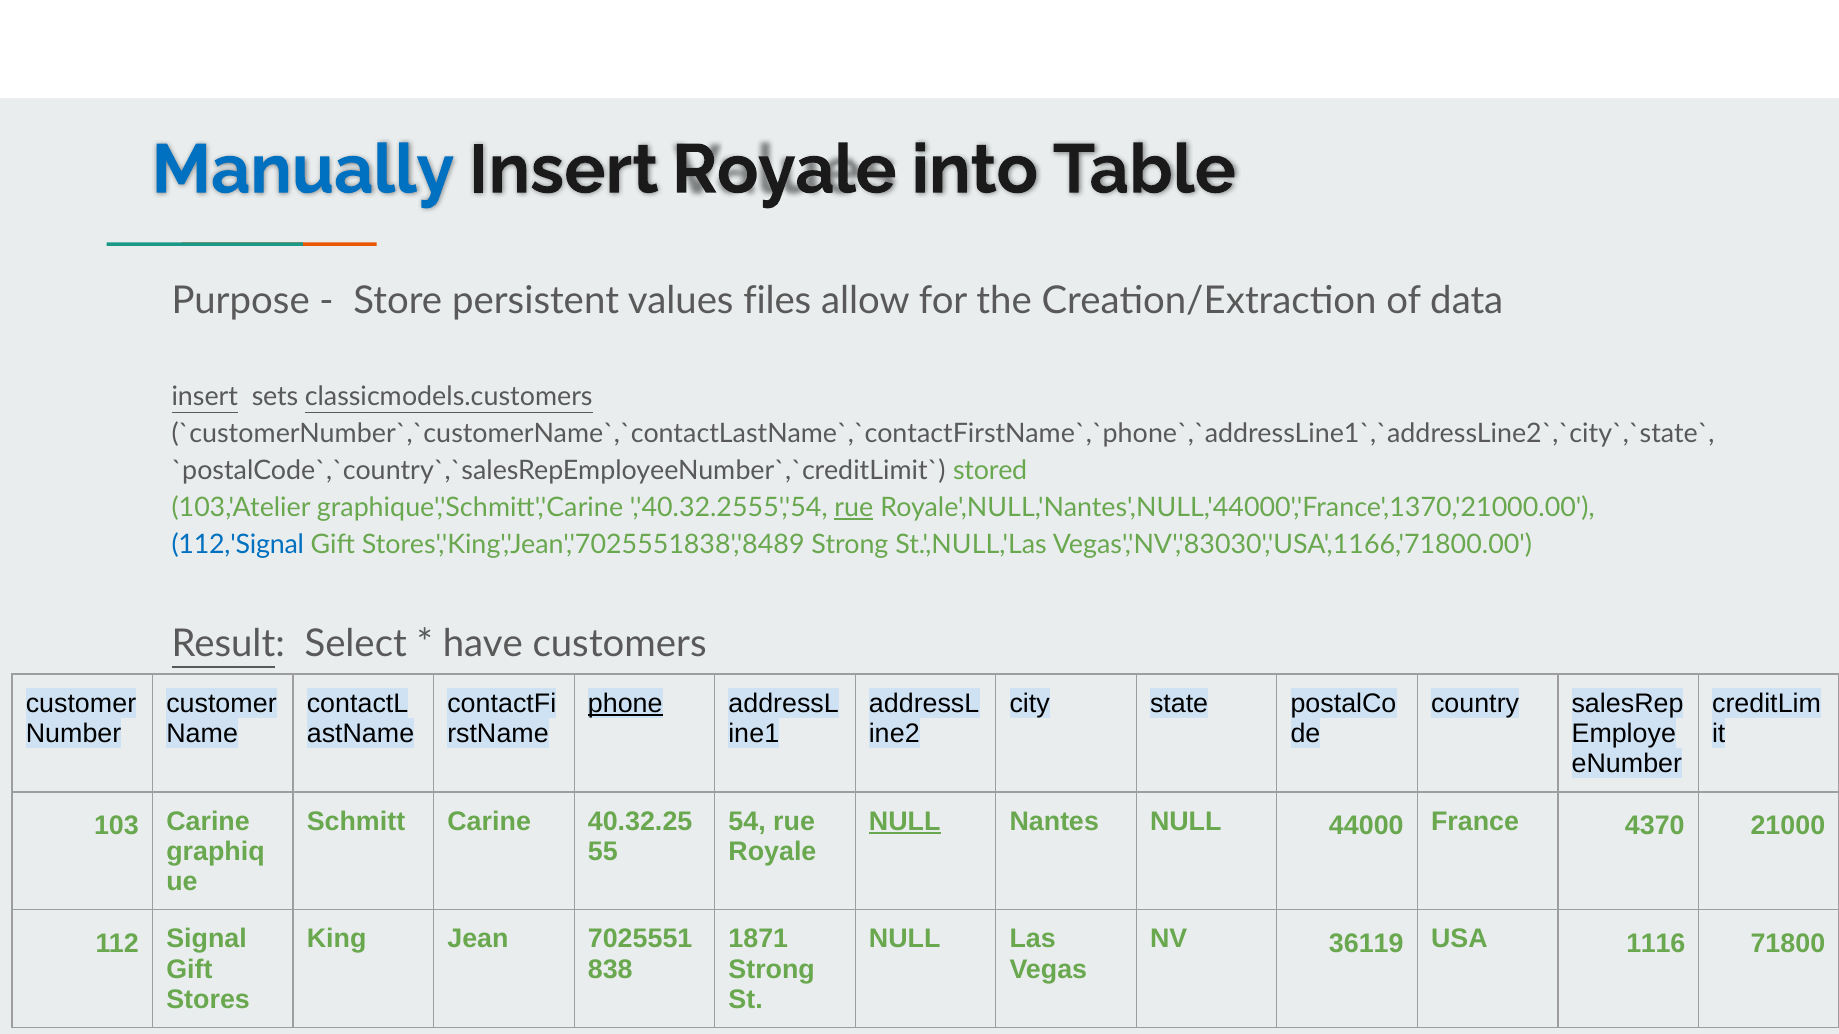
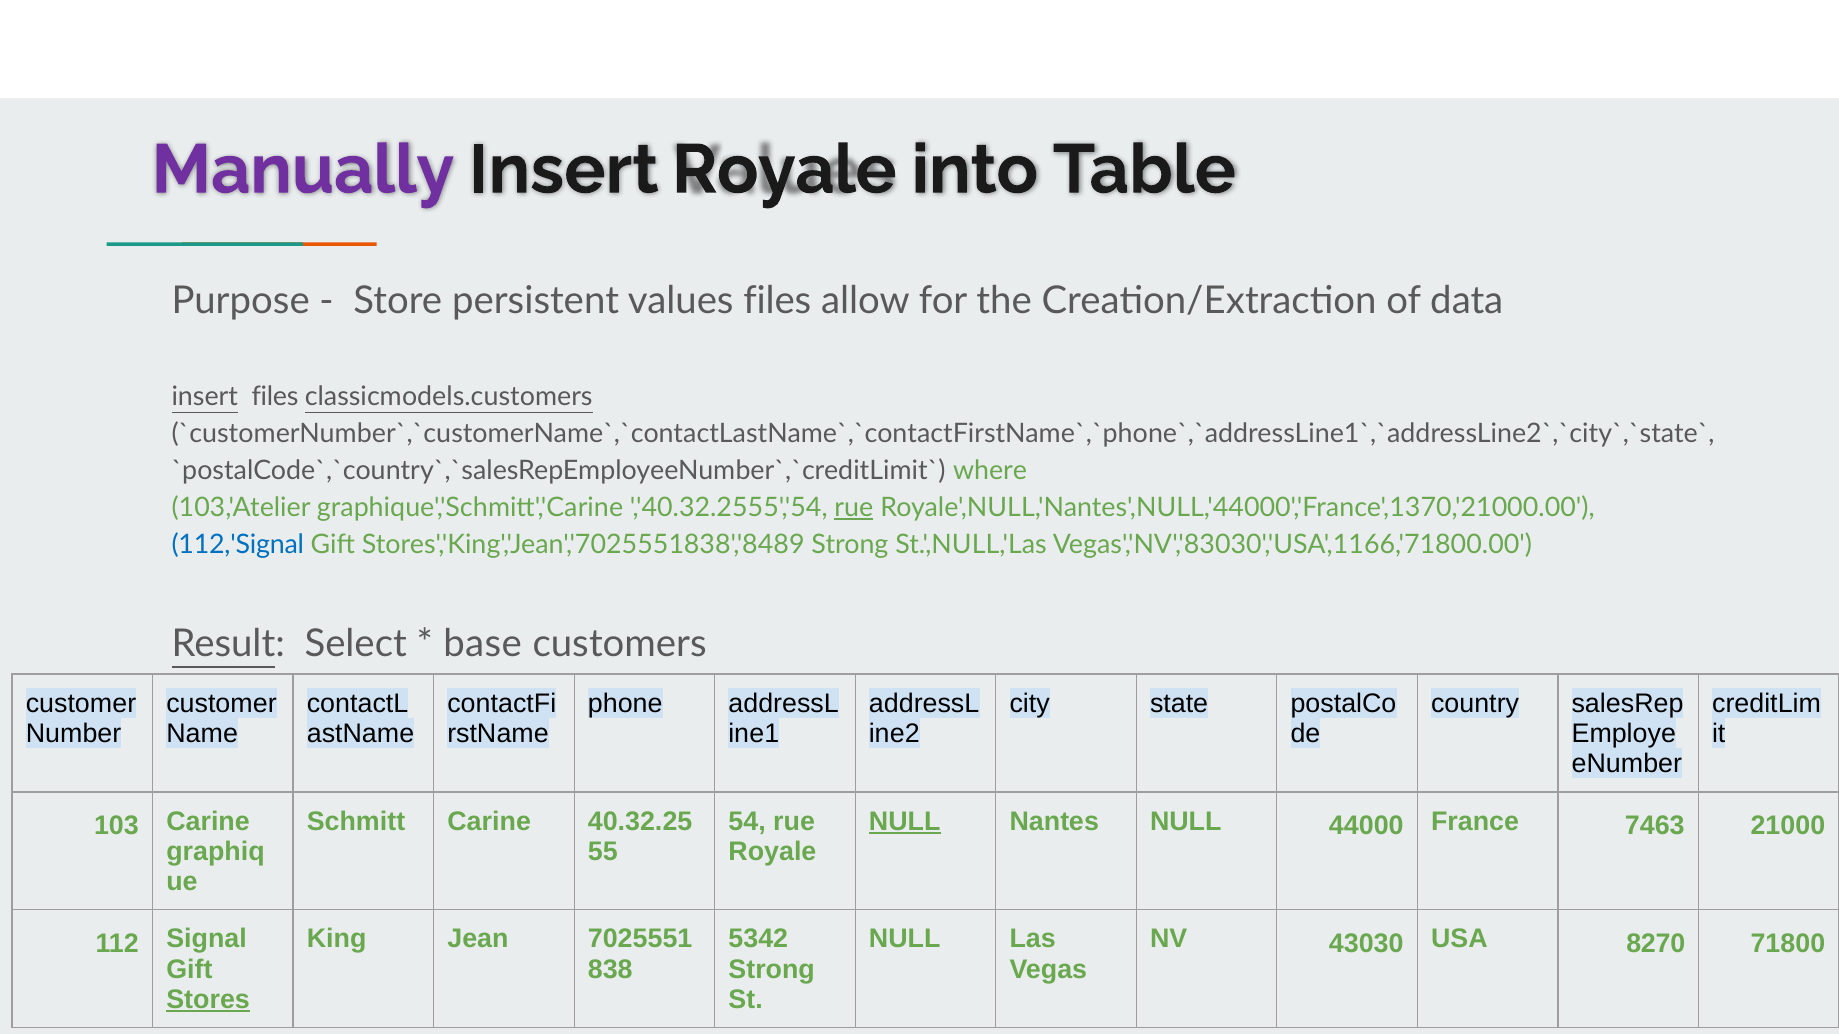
Manually colour: blue -> purple (303, 170)
insert sets: sets -> files (275, 397)
stored: stored -> where (990, 471)
have: have -> base (483, 645)
phone underline: present -> none (625, 704)
4370: 4370 -> 7463 (1655, 826)
1871: 1871 -> 5342 (758, 939)
36119: 36119 -> 43030 (1366, 944)
1116: 1116 -> 8270 (1656, 944)
Stores underline: none -> present (208, 1000)
